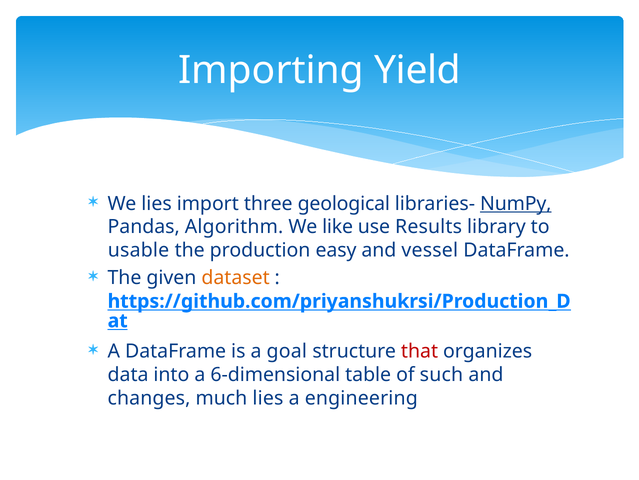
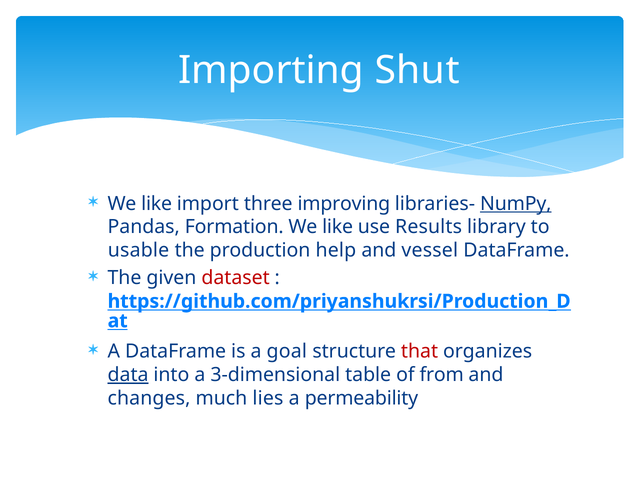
Yield: Yield -> Shut (417, 70)
lies: lies -> like (157, 203)
geological: geological -> improving (344, 203)
Algorithm: Algorithm -> Formation (234, 227)
easy: easy -> help (336, 250)
dataset colour: orange -> red (236, 277)
data underline: none -> present (128, 374)
6-dimensional: 6-dimensional -> 3-dimensional (275, 374)
such: such -> from (442, 374)
engineering: engineering -> permeability (361, 398)
